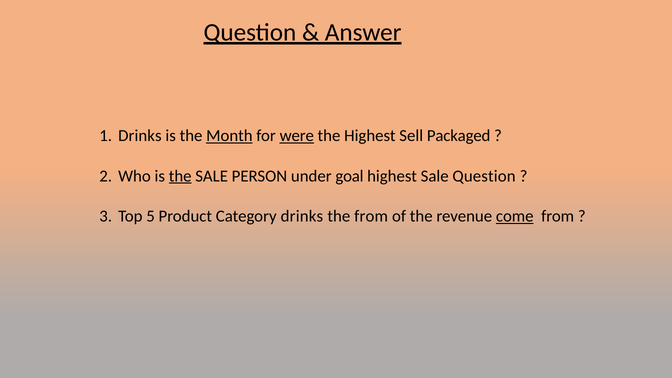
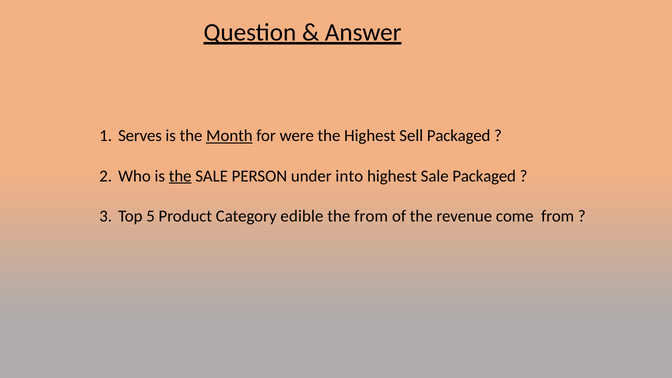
Drinks: Drinks -> Serves (140, 136)
were underline: present -> none (297, 136)
goal: goal -> into (349, 176)
Sale Question: Question -> Packaged (484, 176)
Category drinks: drinks -> edible (302, 216)
come underline: present -> none (515, 216)
